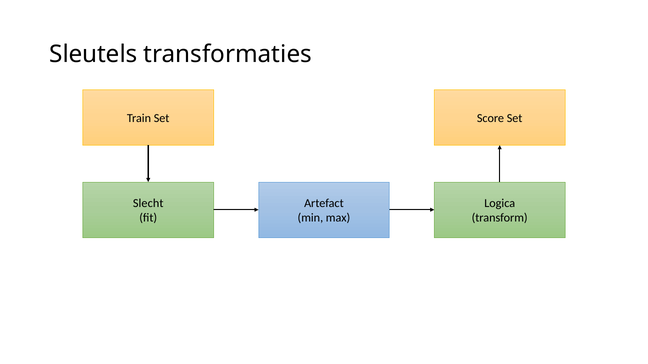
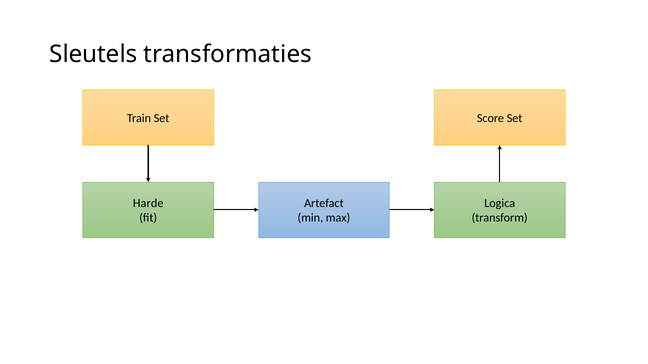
Slecht: Slecht -> Harde (148, 204)
